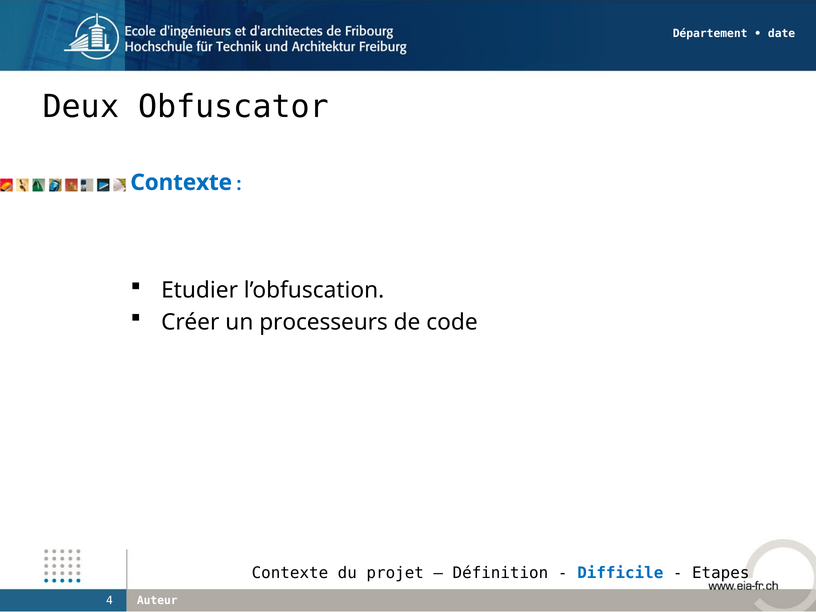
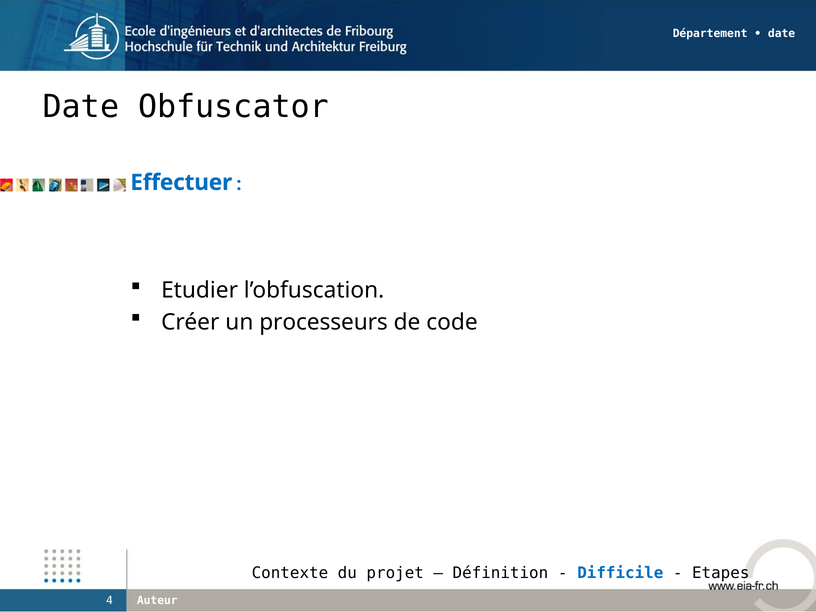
Deux: Deux -> Date (81, 107)
Contexte: Contexte -> Effectuer (181, 182)
